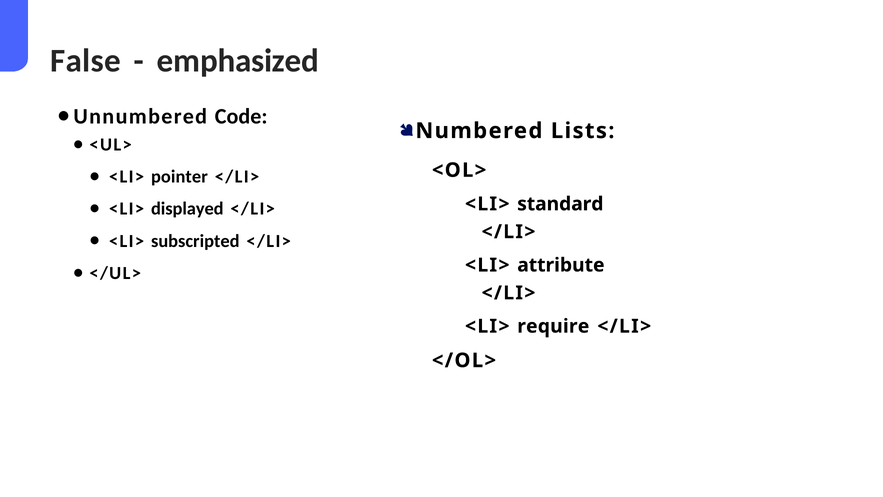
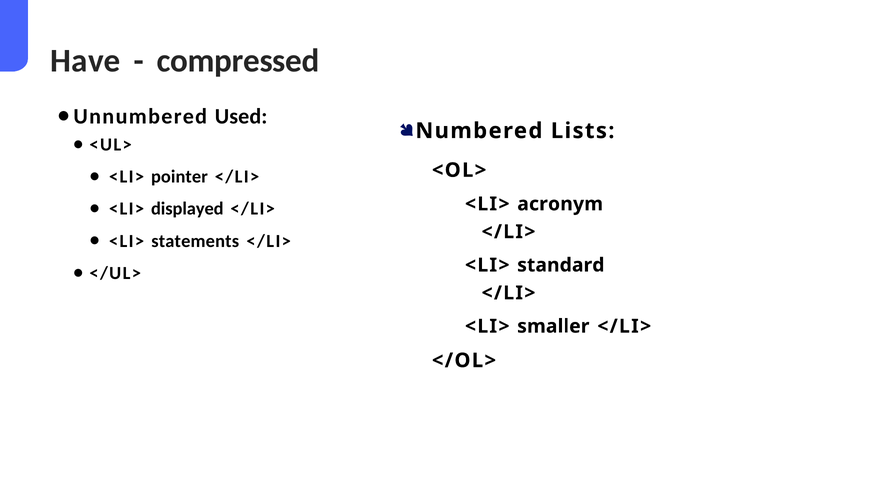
False: False -> Have (86, 61)
emphasized: emphasized -> compressed (238, 61)
Code: Code -> Used (241, 116)
standard: standard -> acronym (560, 204)
subscripted: subscripted -> statements (195, 241)
attribute: attribute -> standard (561, 265)
require: require -> smaller (553, 326)
